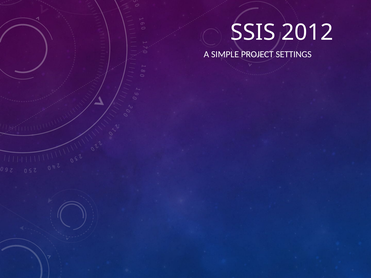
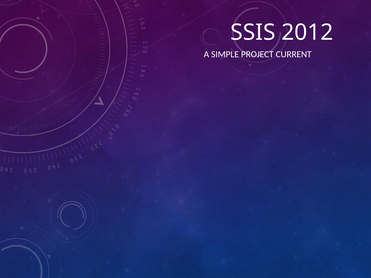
SETTINGS: SETTINGS -> CURRENT (294, 54)
